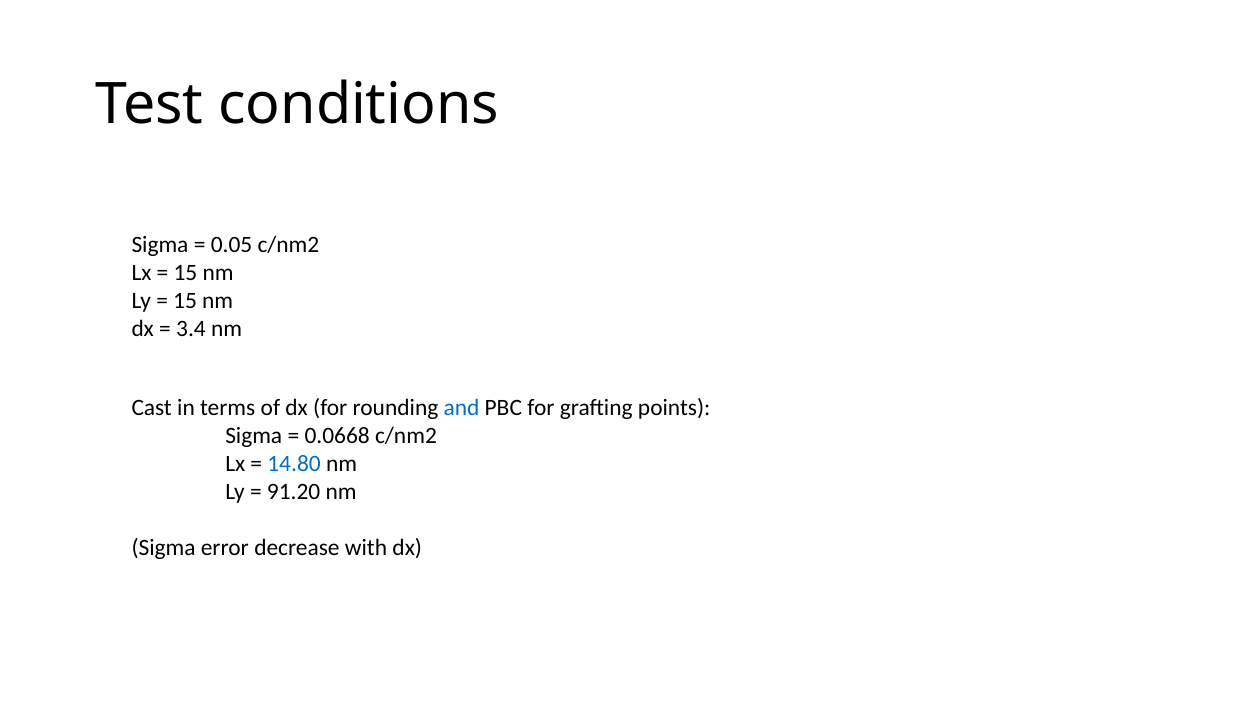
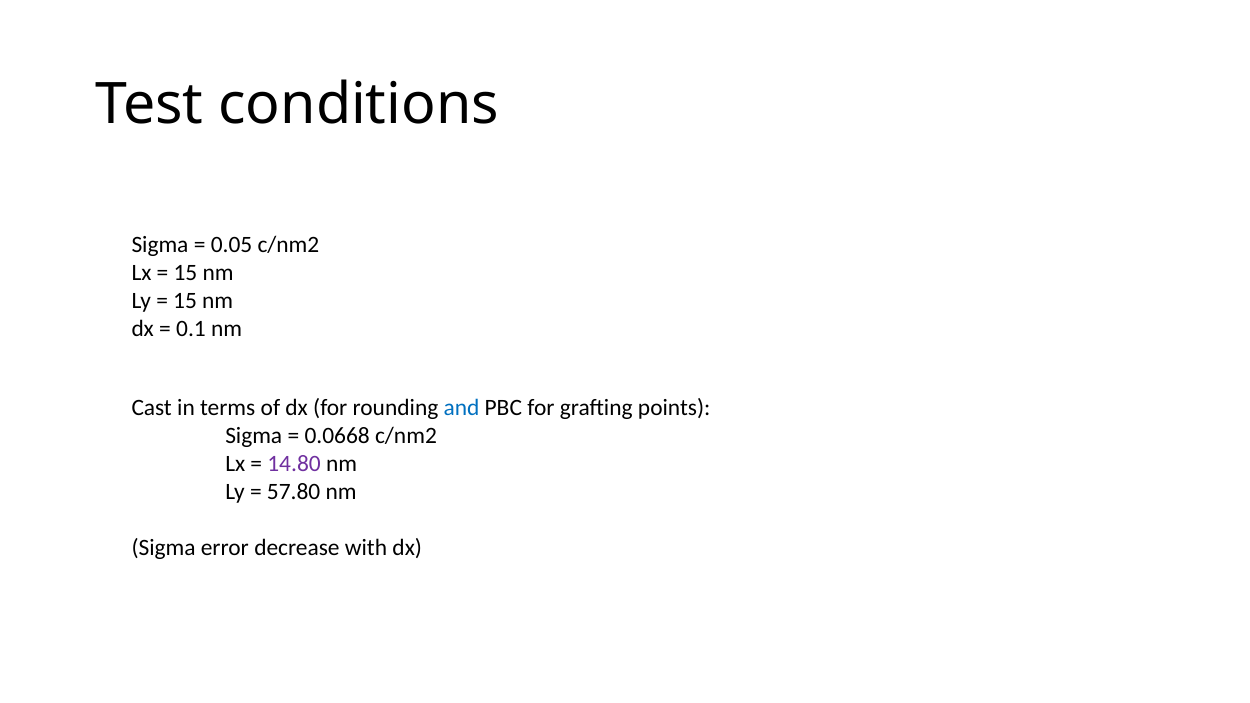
3.4: 3.4 -> 0.1 (191, 329)
14.80 colour: blue -> purple (294, 464)
91.20: 91.20 -> 57.80 (294, 492)
